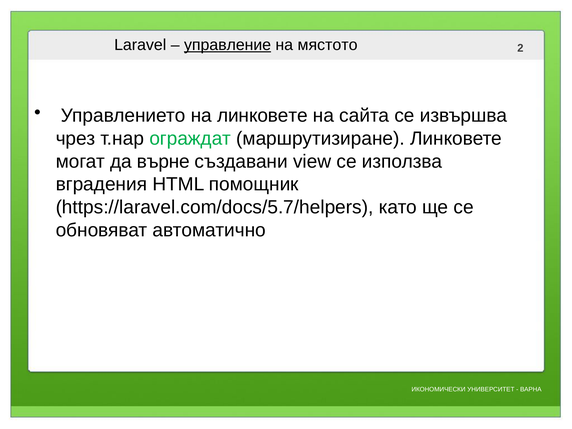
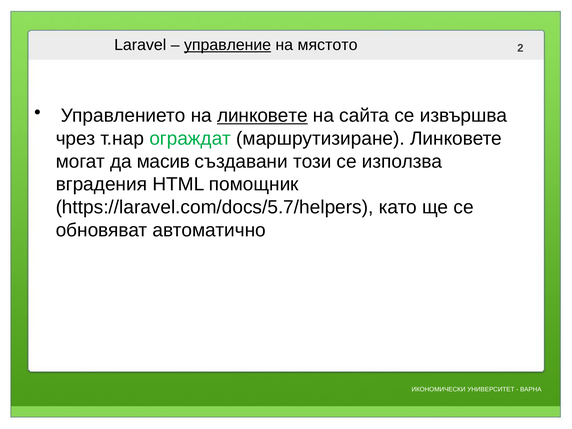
линковете underline: none -> present (262, 116)
върне: върне -> масив (163, 161)
view: view -> този (312, 161)
